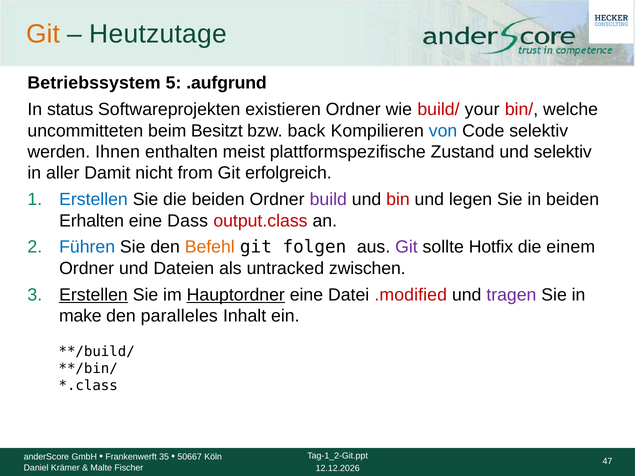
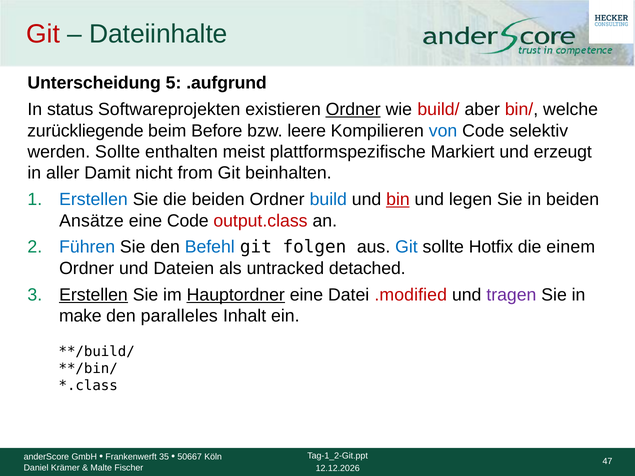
Git colour: orange -> red (43, 34)
Heutzutage: Heutzutage -> Dateiinhalte (158, 34)
Betriebssystem: Betriebssystem -> Unterscheidung (94, 83)
Ordner underline: none -> present (353, 110)
your: your -> aber (482, 110)
uncommitteten: uncommitteten -> zurückliegende (85, 131)
Besitzt: Besitzt -> Before (217, 131)
back: back -> leere (307, 131)
werden Ihnen: Ihnen -> Sollte (118, 152)
Zustand: Zustand -> Markiert (463, 152)
und selektiv: selektiv -> erzeugt (563, 152)
erfolgreich: erfolgreich -> beinhalten (288, 173)
build colour: purple -> blue (328, 200)
bin underline: none -> present (398, 200)
Erhalten: Erhalten -> Ansätze (91, 221)
eine Dass: Dass -> Code (188, 221)
Befehl colour: orange -> blue (210, 247)
Git colour: purple -> blue (406, 247)
zwischen: zwischen -> detached (367, 268)
